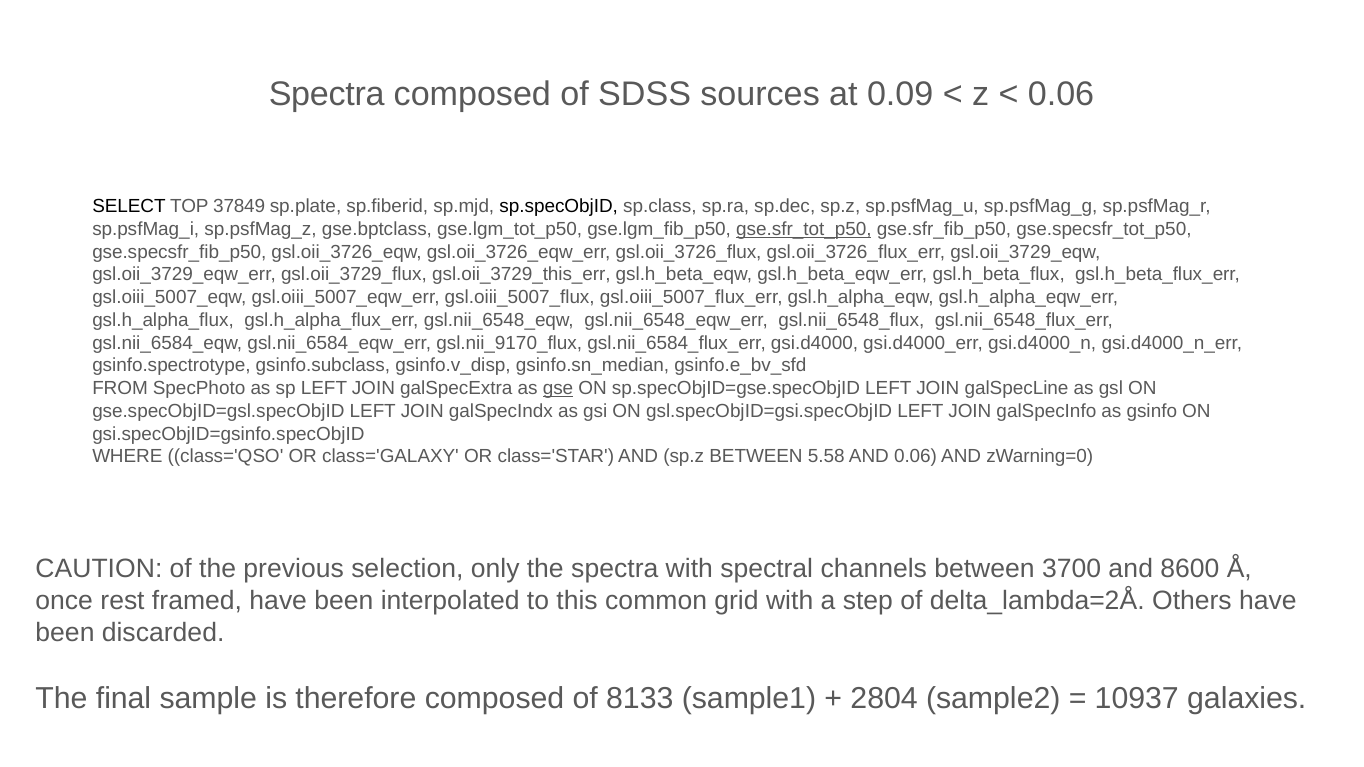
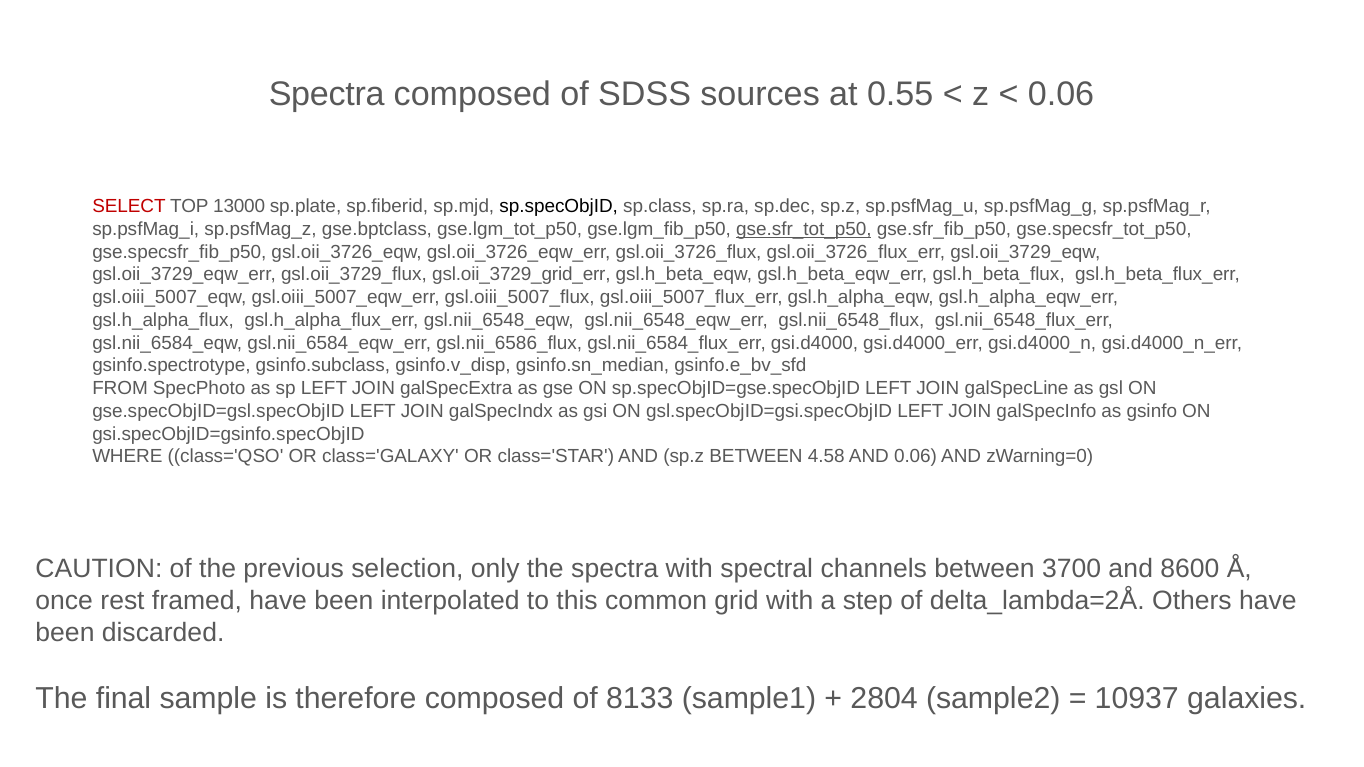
0.09: 0.09 -> 0.55 (900, 94)
SELECT colour: black -> red (129, 206)
37849: 37849 -> 13000 (239, 206)
gsl.oii_3729_this_err: gsl.oii_3729_this_err -> gsl.oii_3729_grid_err (521, 275)
gsl.nii_9170_flux: gsl.nii_9170_flux -> gsl.nii_6586_flux (509, 343)
gse underline: present -> none (558, 388)
5.58: 5.58 -> 4.58 (826, 457)
